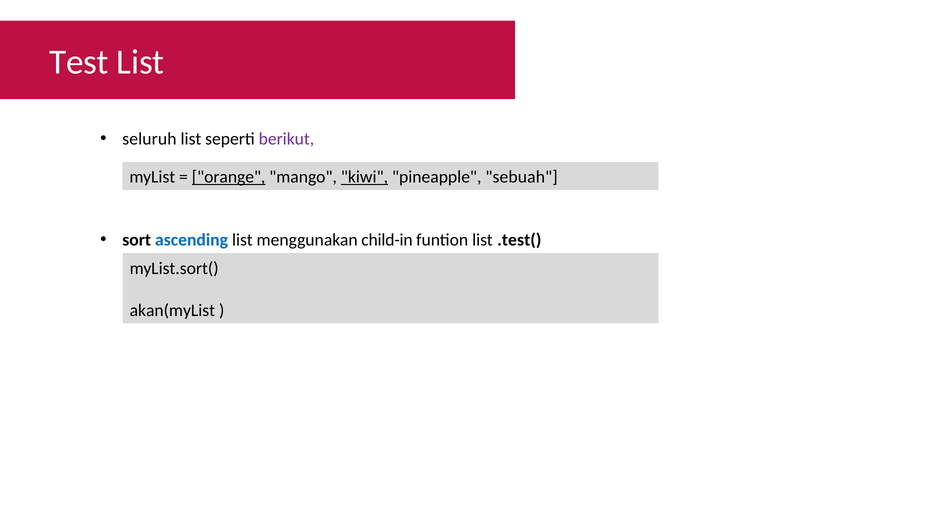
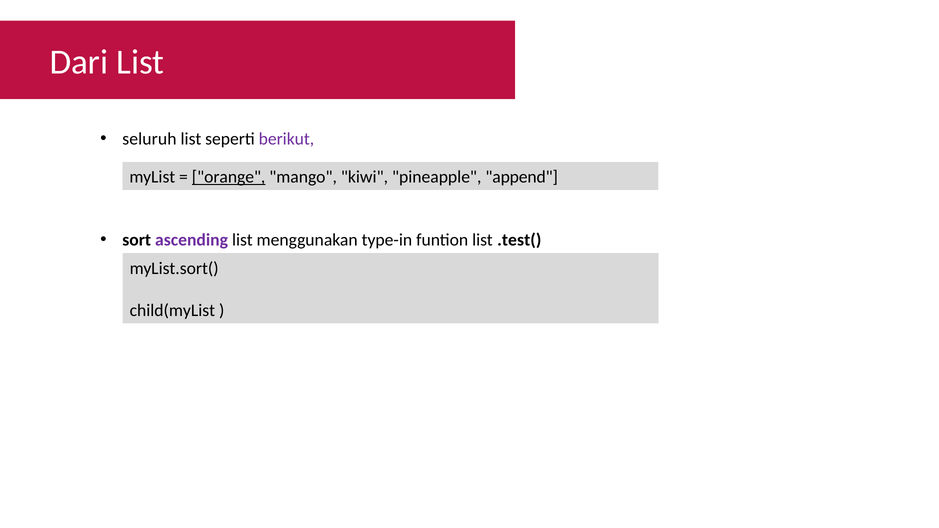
Test: Test -> Dari (79, 62)
kiwi underline: present -> none (364, 177)
sebuah: sebuah -> append (522, 177)
ascending colour: blue -> purple (192, 240)
child-in: child-in -> type-in (387, 240)
akan(myList: akan(myList -> child(myList (172, 311)
